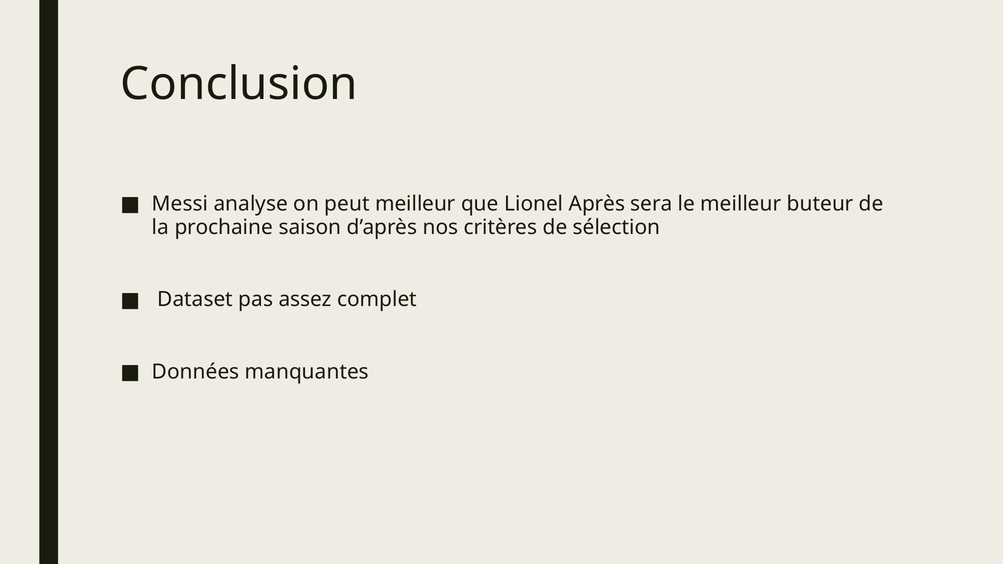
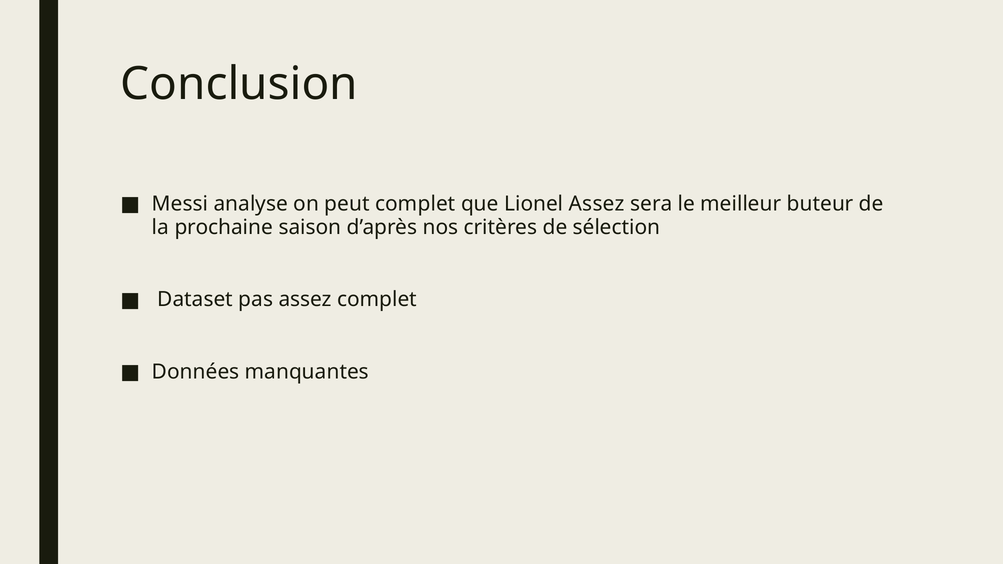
peut meilleur: meilleur -> complet (415, 204)
Lionel Après: Après -> Assez (597, 204)
